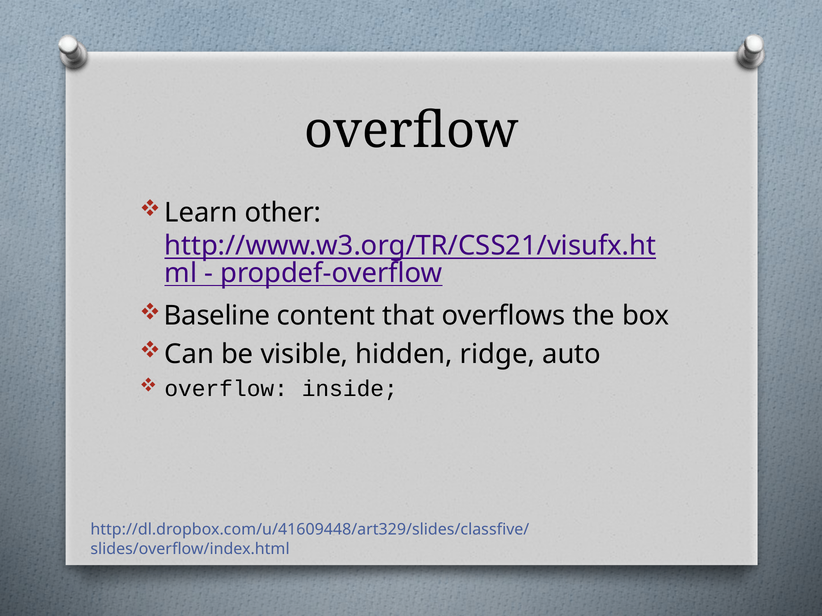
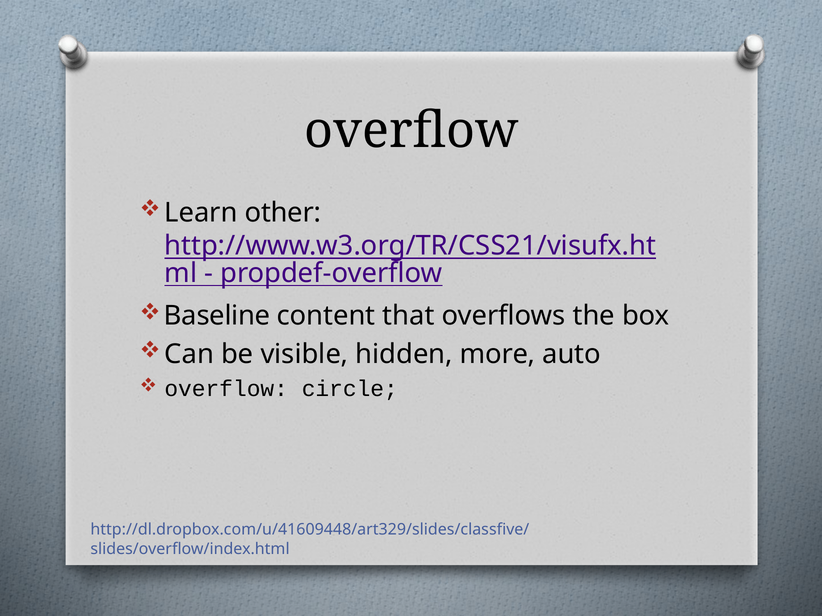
ridge: ridge -> more (498, 355)
inside: inside -> circle (350, 389)
